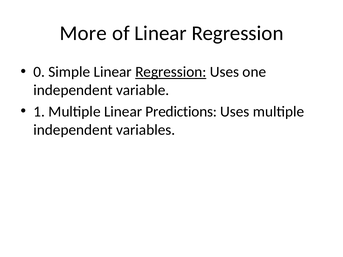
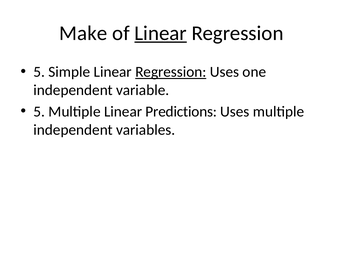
More: More -> Make (83, 33)
Linear underline: none -> present (161, 33)
0: 0 -> 5 (39, 72)
1: 1 -> 5 (39, 112)
